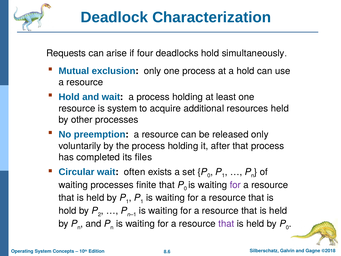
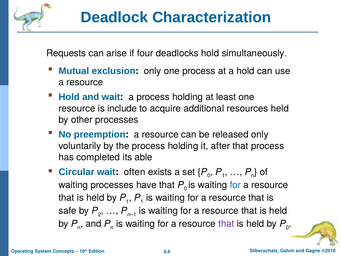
is system: system -> include (122, 108)
files: files -> able (144, 157)
finite: finite -> have (146, 185)
for colour: purple -> blue (235, 185)
hold: hold -> safe (68, 211)
